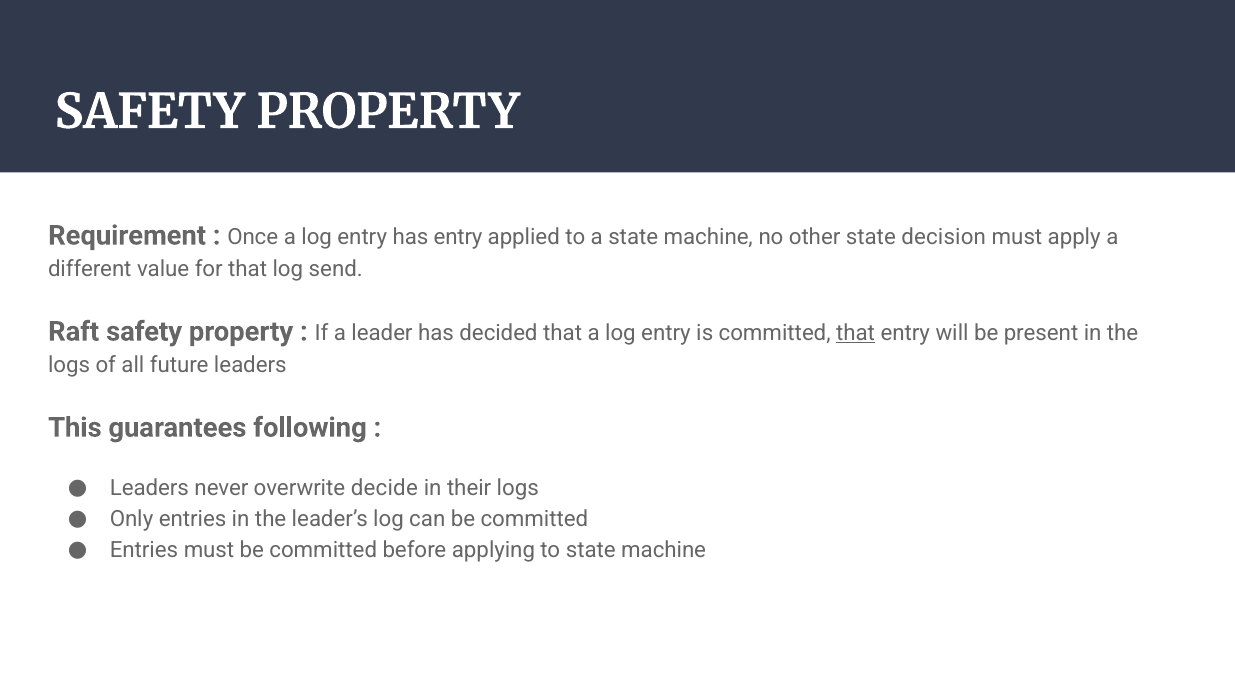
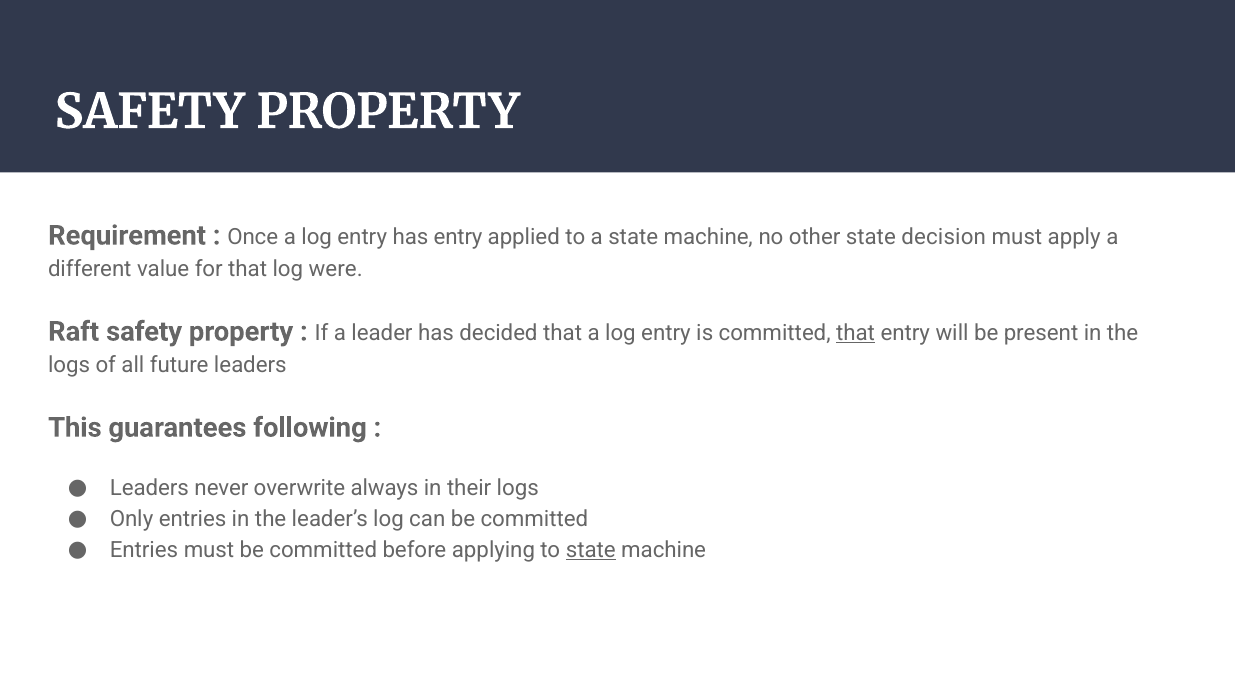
send: send -> were (336, 269)
decide: decide -> always (385, 488)
state underline: none -> present (591, 550)
